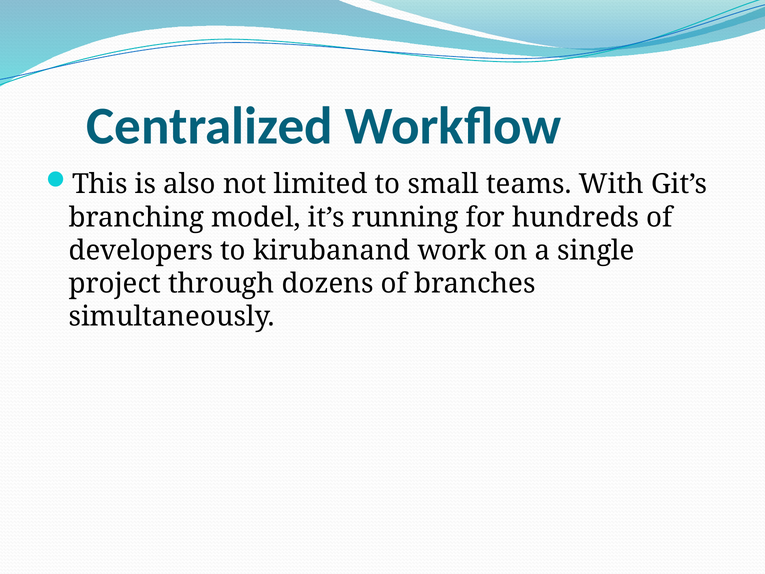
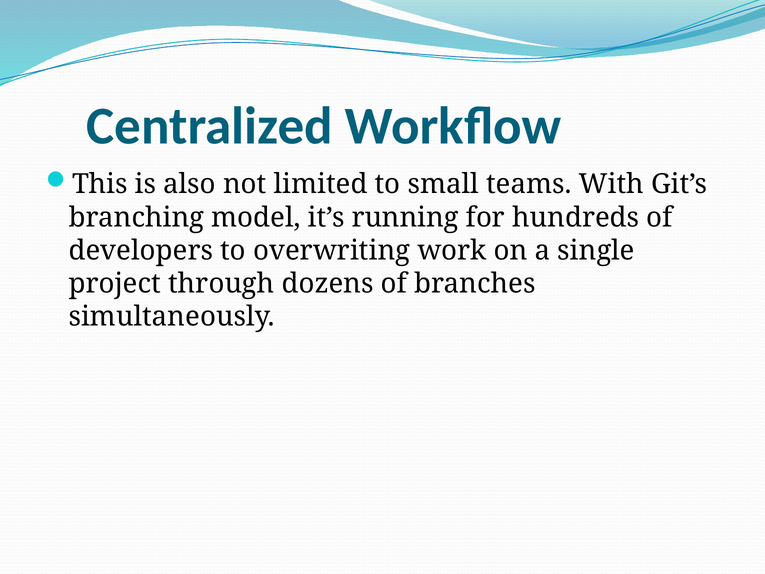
kirubanand: kirubanand -> overwriting (332, 250)
